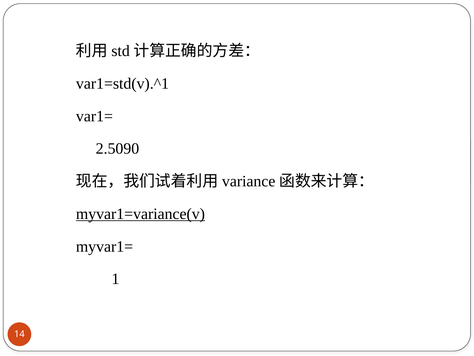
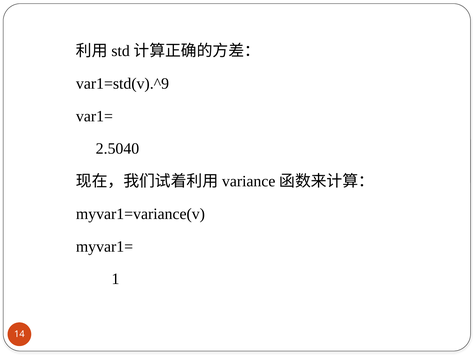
var1=std(v).^1: var1=std(v).^1 -> var1=std(v).^9 (123, 83)
2.5090: 2.5090 -> 2.5040 (117, 149)
myvar1=variance(v underline: present -> none (140, 214)
